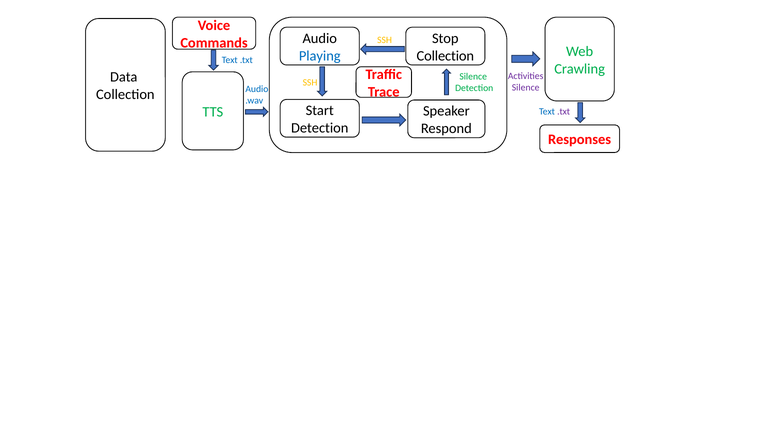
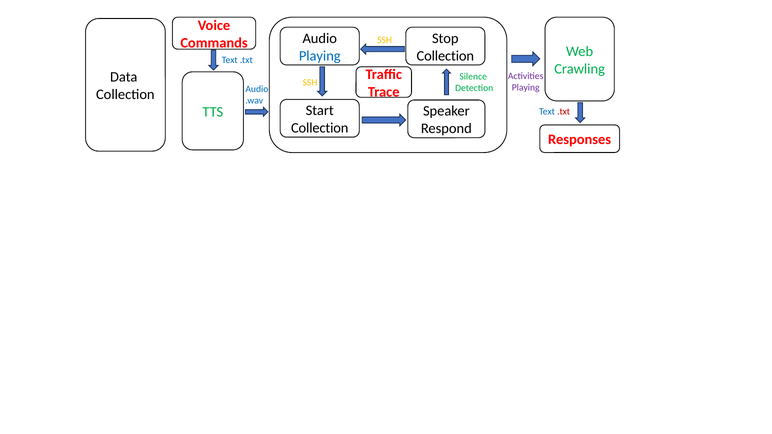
Silence: Silence -> Playing (526, 88)
.txt colour: purple -> red (564, 112)
Detection: Detection -> Collection (320, 128)
